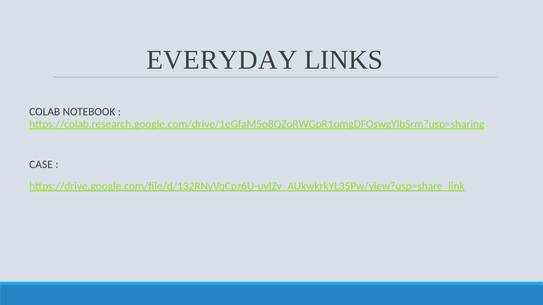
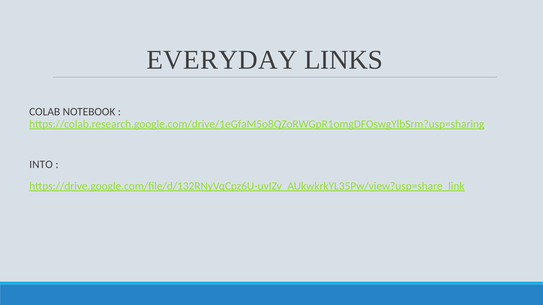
CASE: CASE -> INTO (41, 165)
